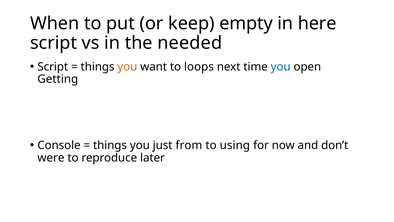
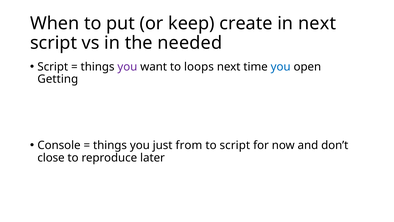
empty: empty -> create (246, 23)
in here: here -> next (317, 23)
you colour: orange -> purple (127, 67)
to using: using -> script (235, 145)
were: were -> close (51, 158)
